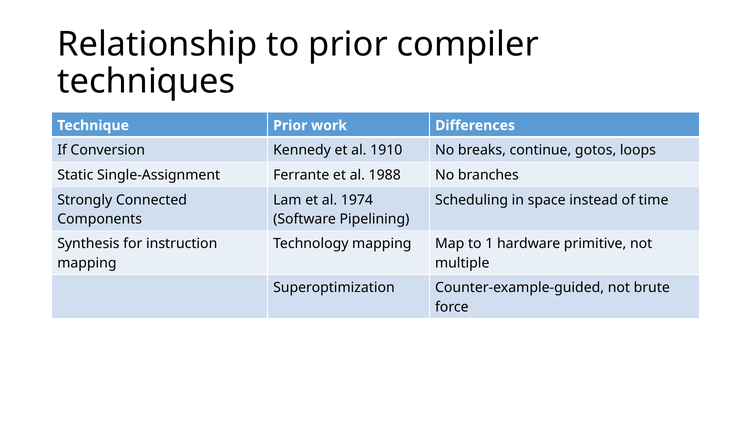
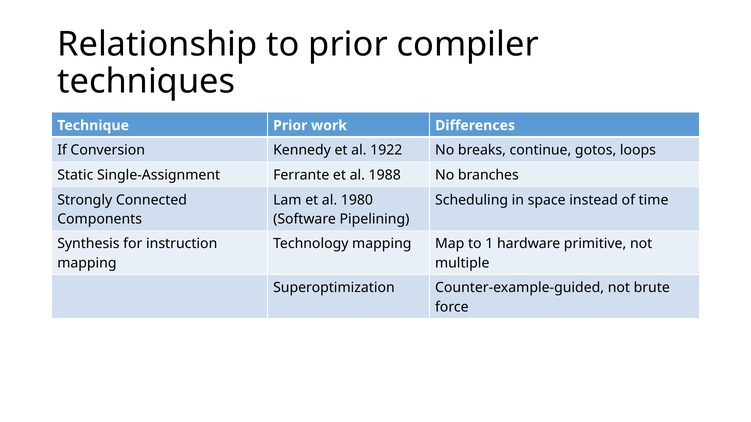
1910: 1910 -> 1922 (386, 150)
1974: 1974 -> 1980 (357, 200)
